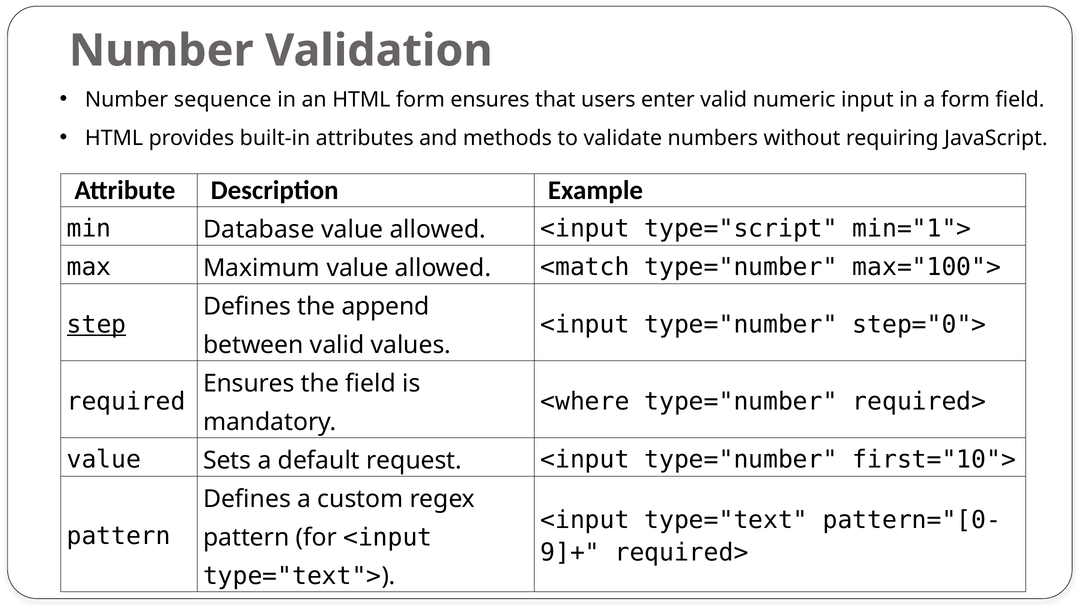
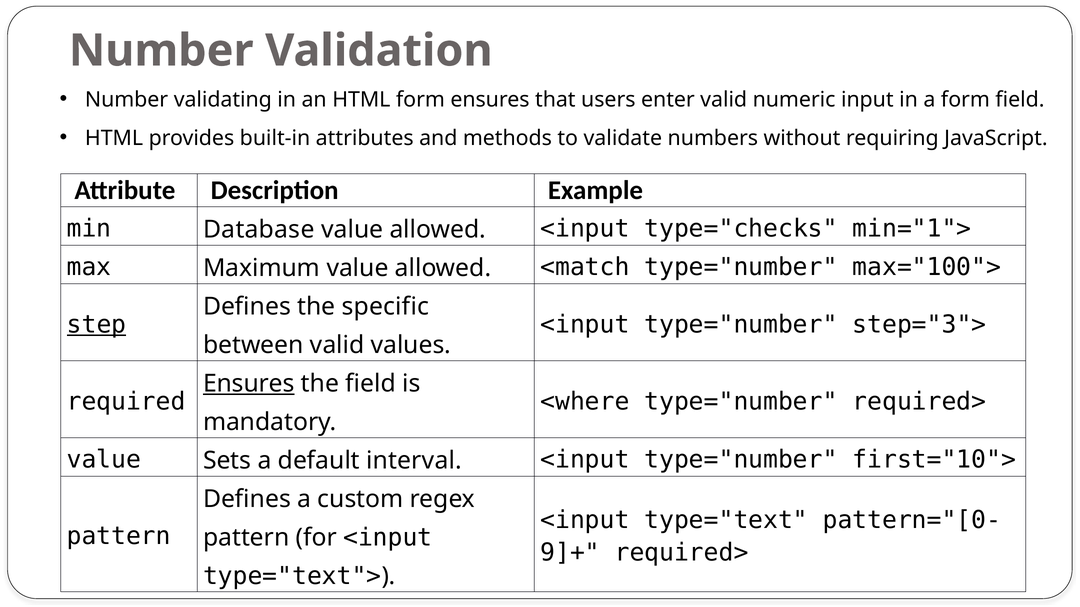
sequence: sequence -> validating (223, 100)
type="script: type="script -> type="checks (741, 229)
append: append -> specific (385, 307)
step="0">: step="0"> -> step="3"> (919, 325)
Ensures underline: none -> present (249, 384)
request: request -> interval (414, 461)
